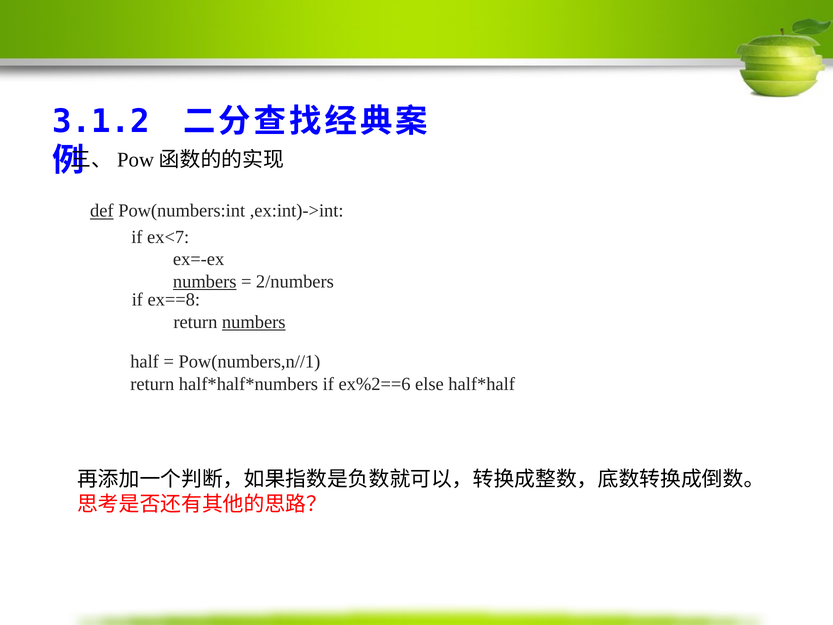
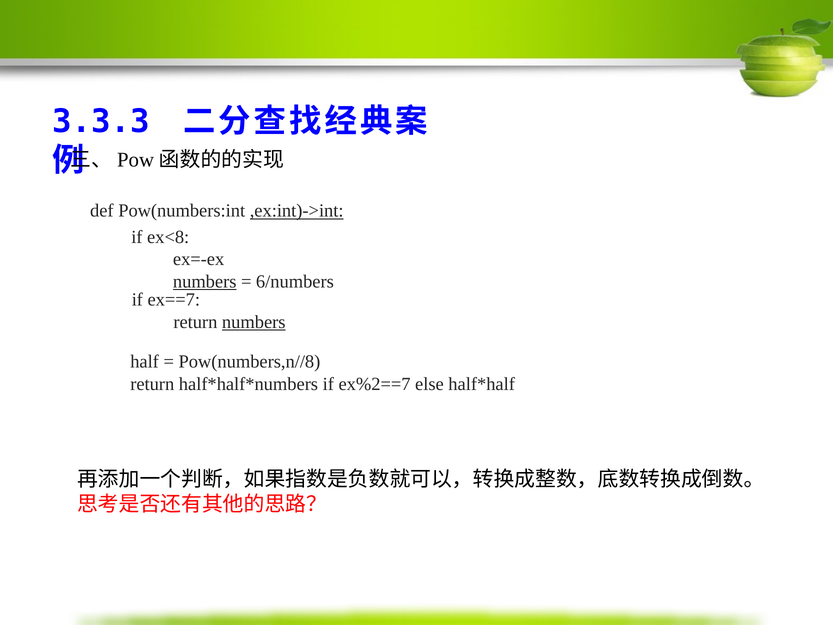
3.1.2: 3.1.2 -> 3.3.3 (101, 122)
def underline: present -> none (102, 211)
,ex:int)->int underline: none -> present (297, 211)
ex<7: ex<7 -> ex<8 (168, 237)
2/numbers: 2/numbers -> 6/numbers (295, 281)
ex==8: ex==8 -> ex==7 (174, 300)
Pow(numbers,n//1: Pow(numbers,n//1 -> Pow(numbers,n//8 (249, 362)
ex%2==6: ex%2==6 -> ex%2==7 (375, 384)
